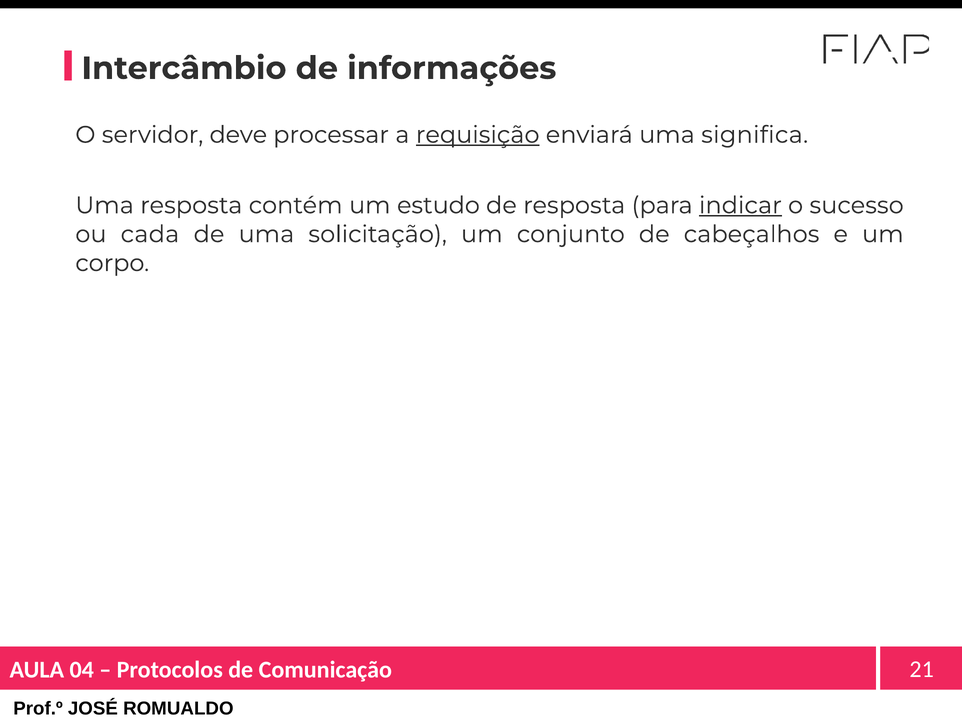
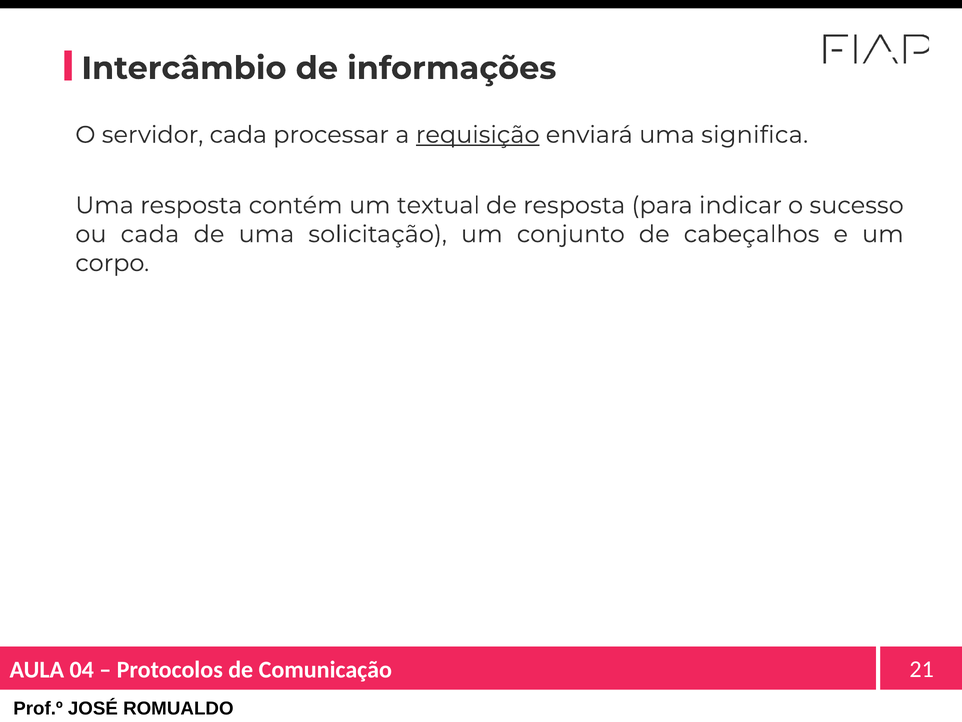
servidor deve: deve -> cada (238, 135)
estudo: estudo -> textual (438, 205)
indicar underline: present -> none (740, 205)
